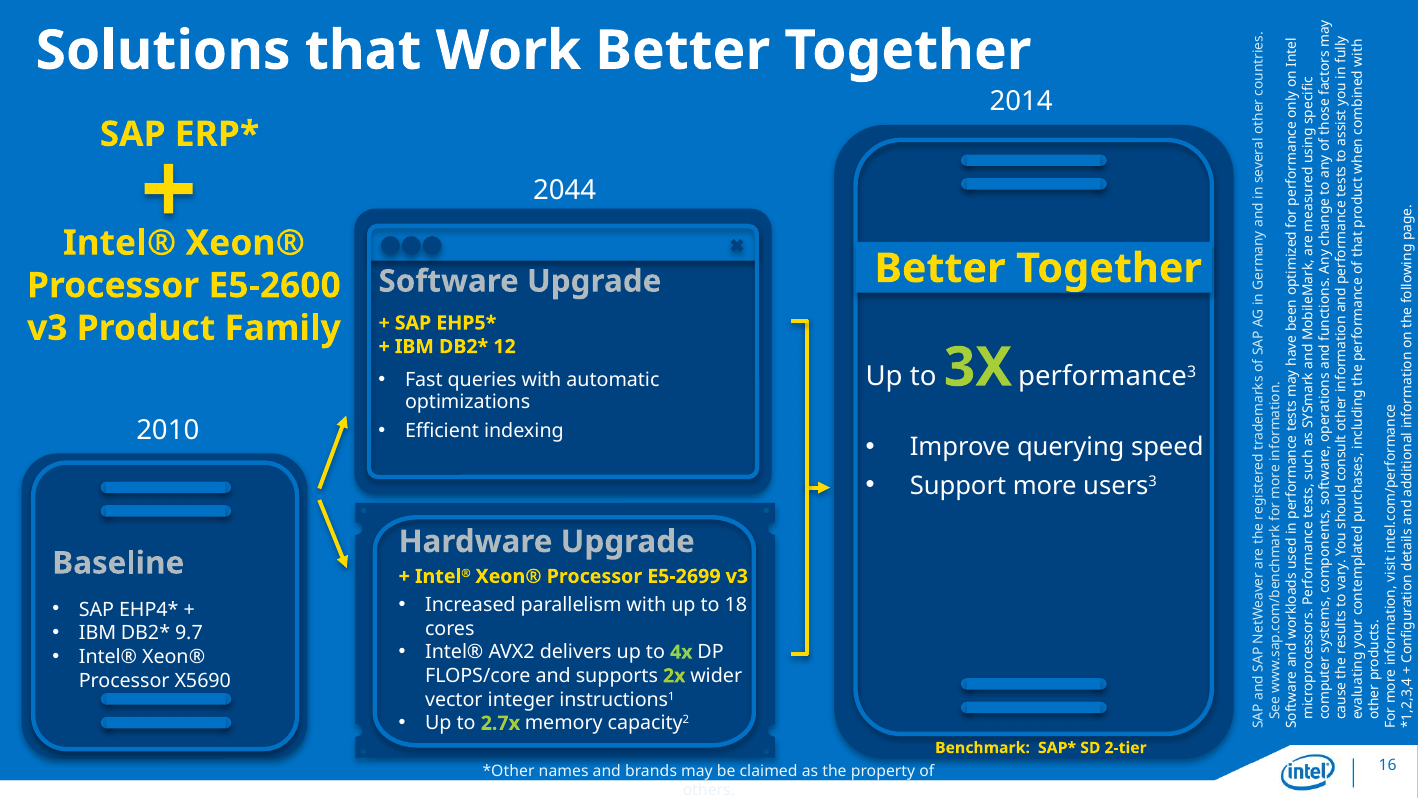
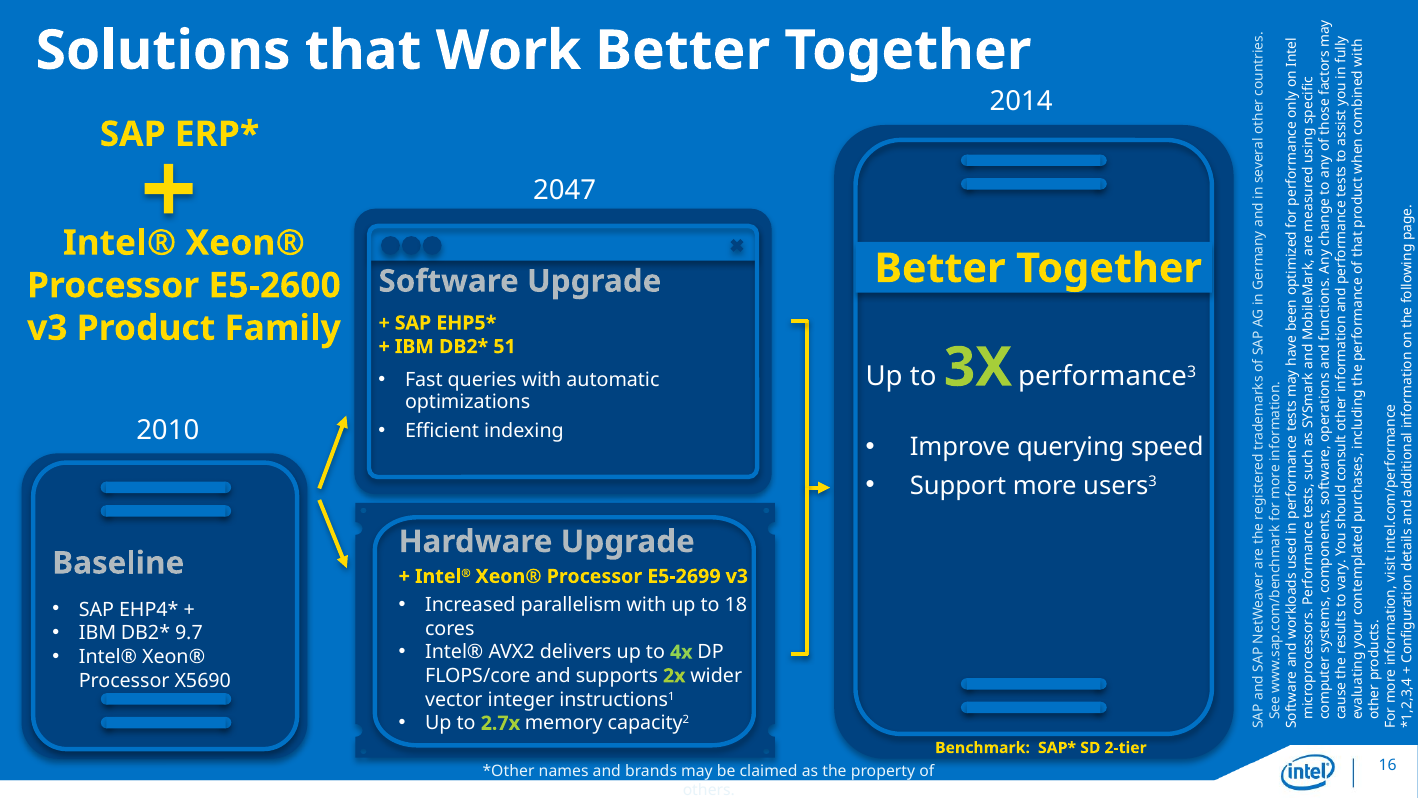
2044: 2044 -> 2047 (565, 190)
12: 12 -> 51 (505, 347)
